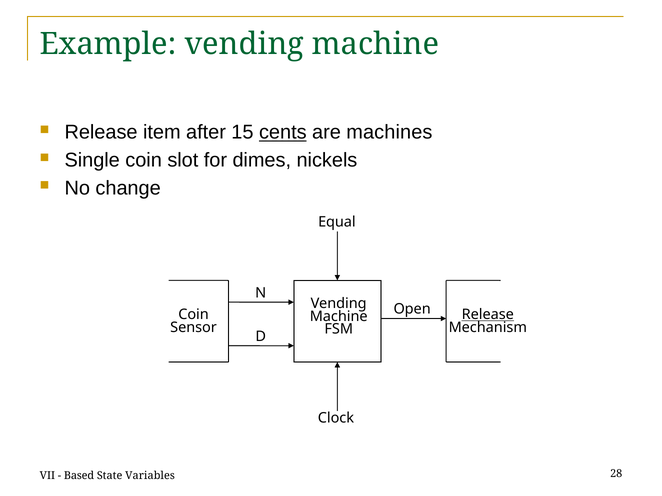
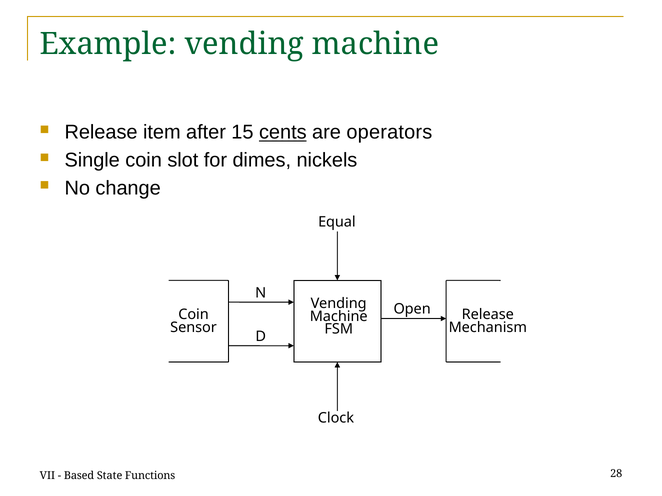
machines: machines -> operators (389, 132)
Release underline: present -> none (488, 315)
Variables: Variables -> Functions (150, 476)
